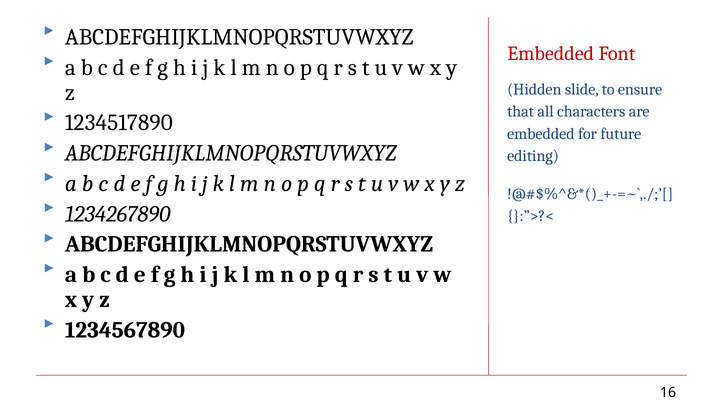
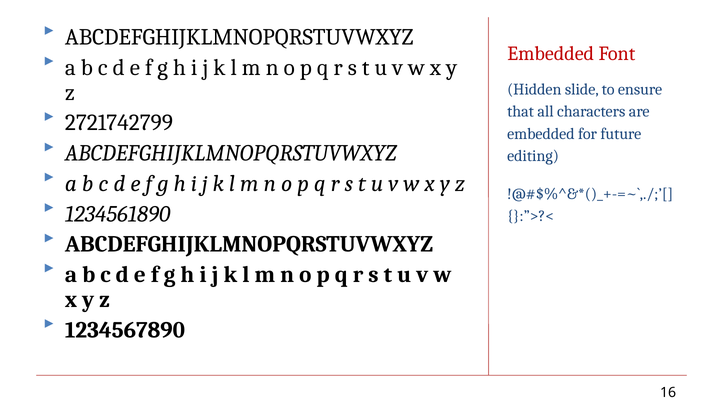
1234517890: 1234517890 -> 2721742799 (119, 123)
1234267890: 1234267890 -> 1234561890 (118, 214)
